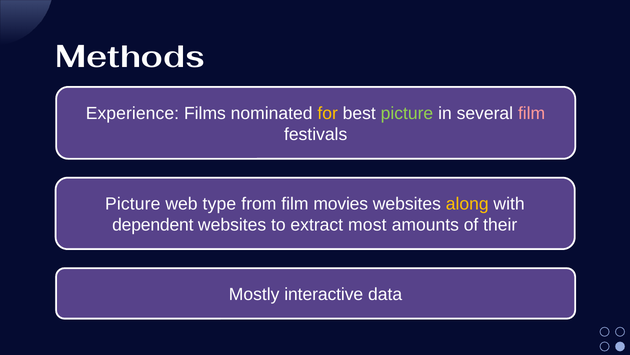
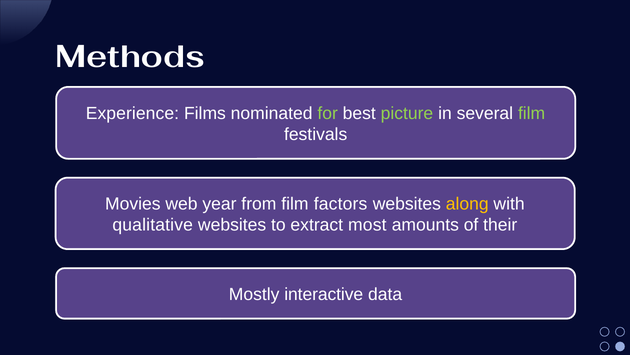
for colour: yellow -> light green (328, 113)
film colour: pink -> light green (532, 113)
Picture: Picture -> Movies (133, 204)
type: type -> year (220, 204)
movies: movies -> factors (341, 204)
dependent: dependent -> qualitative (153, 225)
